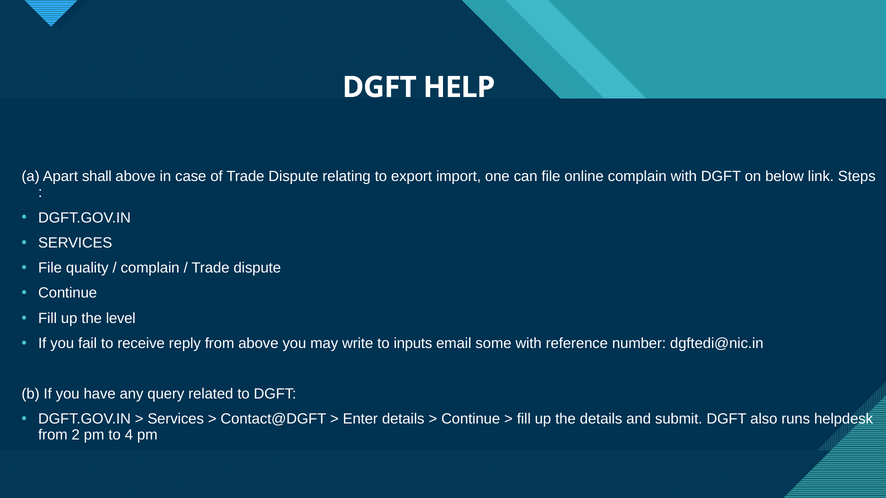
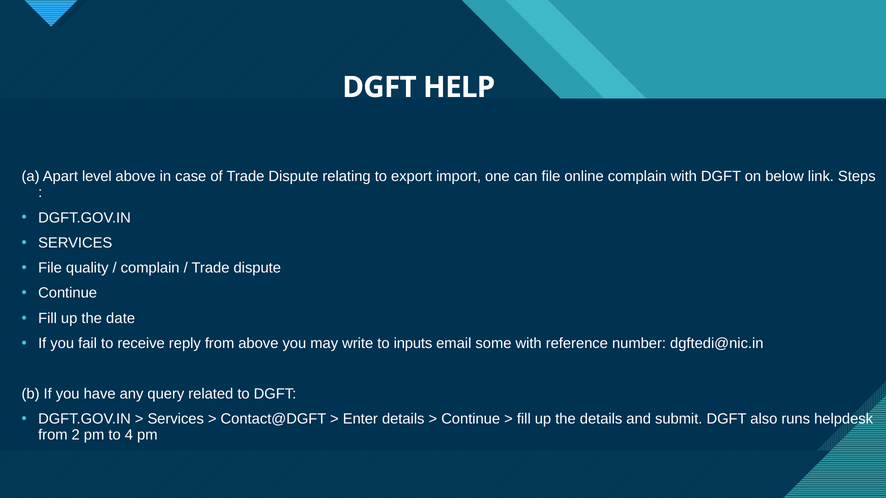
shall: shall -> level (97, 177)
level: level -> date (121, 319)
